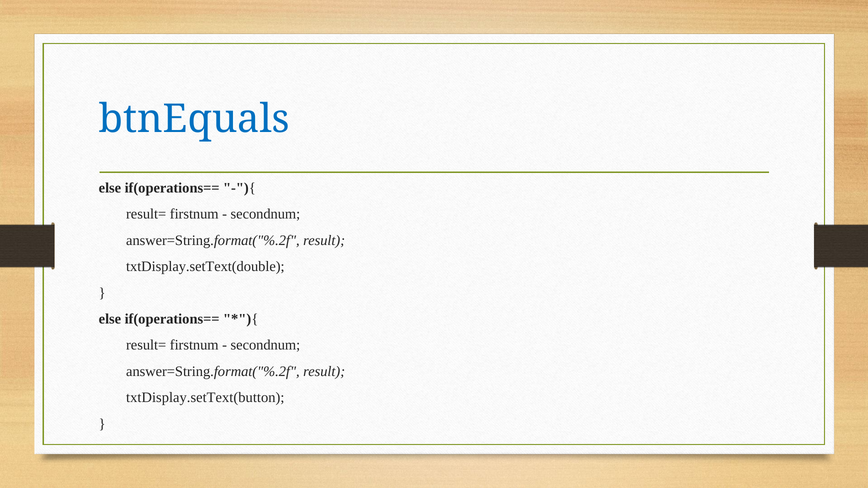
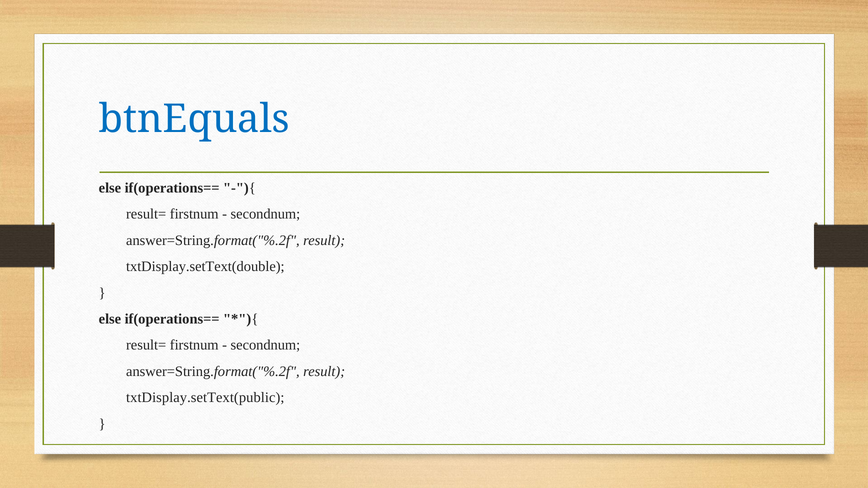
txtDisplay.setText(button: txtDisplay.setText(button -> txtDisplay.setText(public (205, 398)
